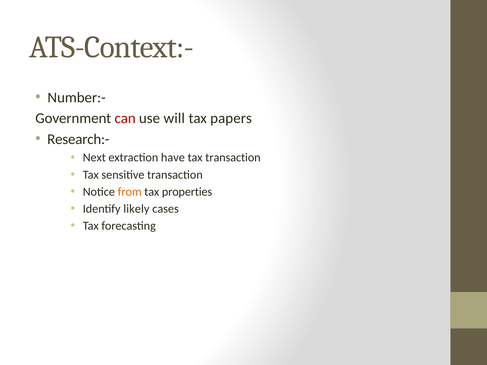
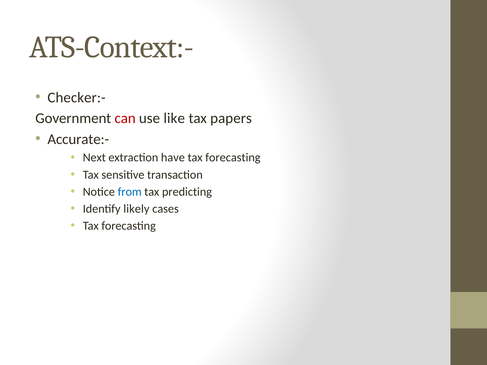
Number:-: Number:- -> Checker:- (77, 98)
will: will -> like (174, 118)
Research:-: Research:- -> Accurate:- (78, 139)
transaction: transaction -> forecasting (233, 158)
from colour: orange -> blue (130, 192)
properties: properties -> predicting (187, 192)
